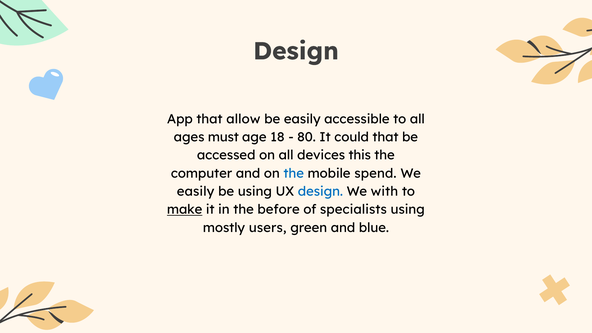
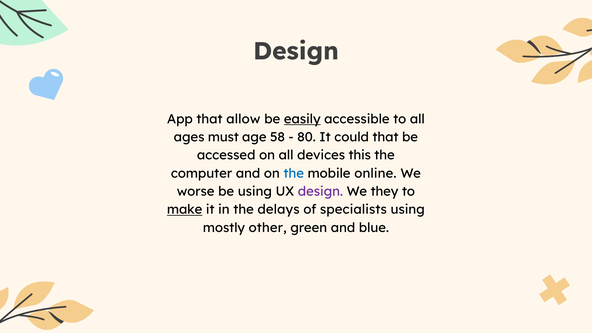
easily underline: none -> present (302, 119)
18: 18 -> 58 (278, 137)
spend: spend -> online (375, 173)
easily: easily -> worse (196, 192)
design colour: blue -> purple (320, 192)
with: with -> they (385, 192)
before: before -> delays (279, 210)
users: users -> other (268, 228)
